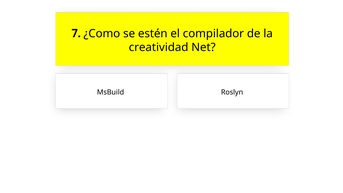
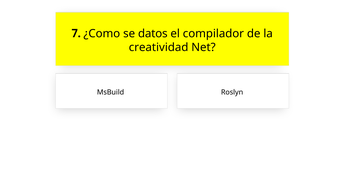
estén: estén -> datos (153, 34)
